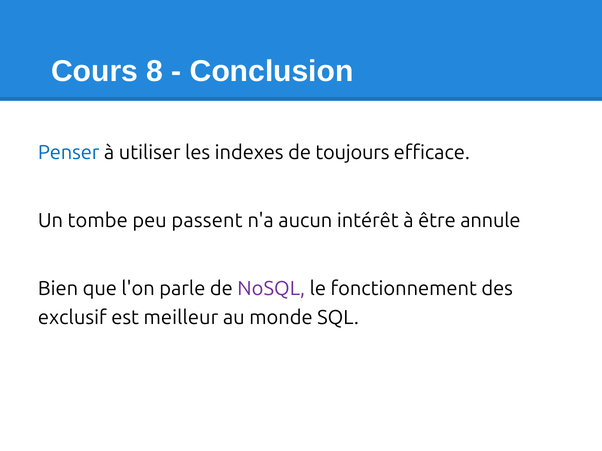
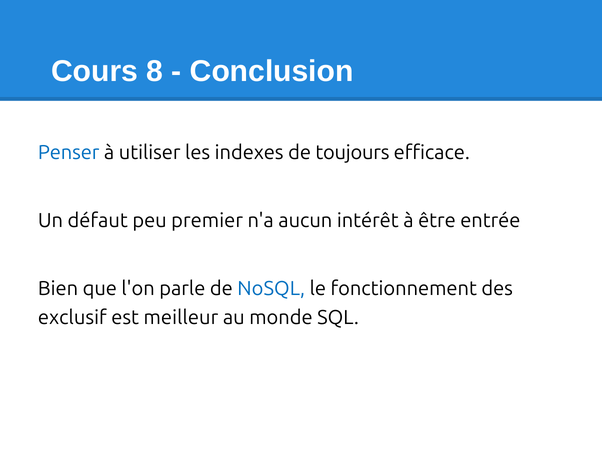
tombe: tombe -> défaut (98, 221)
passent: passent -> premier (207, 221)
annule: annule -> entrée (490, 221)
NoSQL colour: purple -> blue (271, 289)
